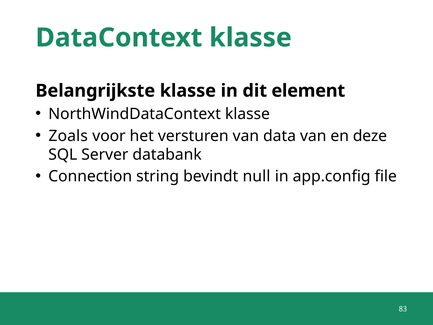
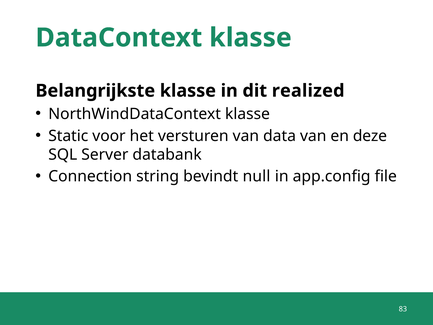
element: element -> realized (308, 91)
Zoals: Zoals -> Static (68, 136)
